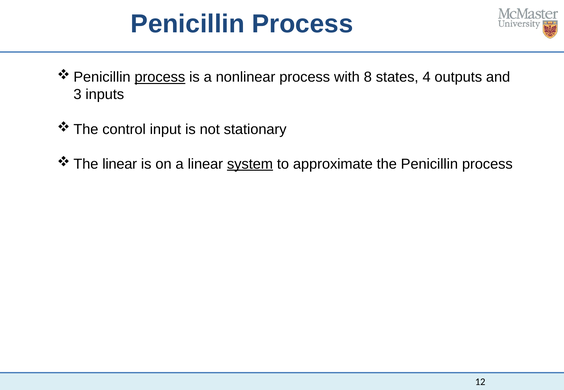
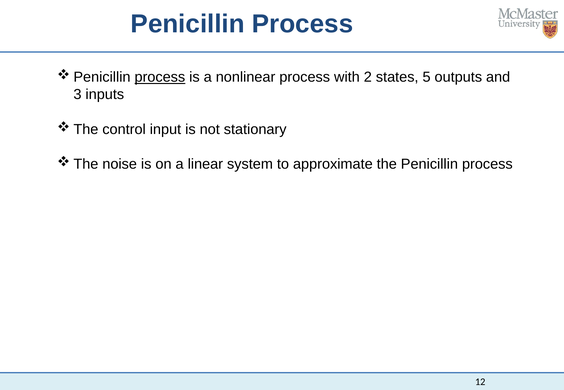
8: 8 -> 2 (368, 77)
4: 4 -> 5 (427, 77)
linear: linear -> noise (120, 164)
system underline: present -> none (250, 164)
